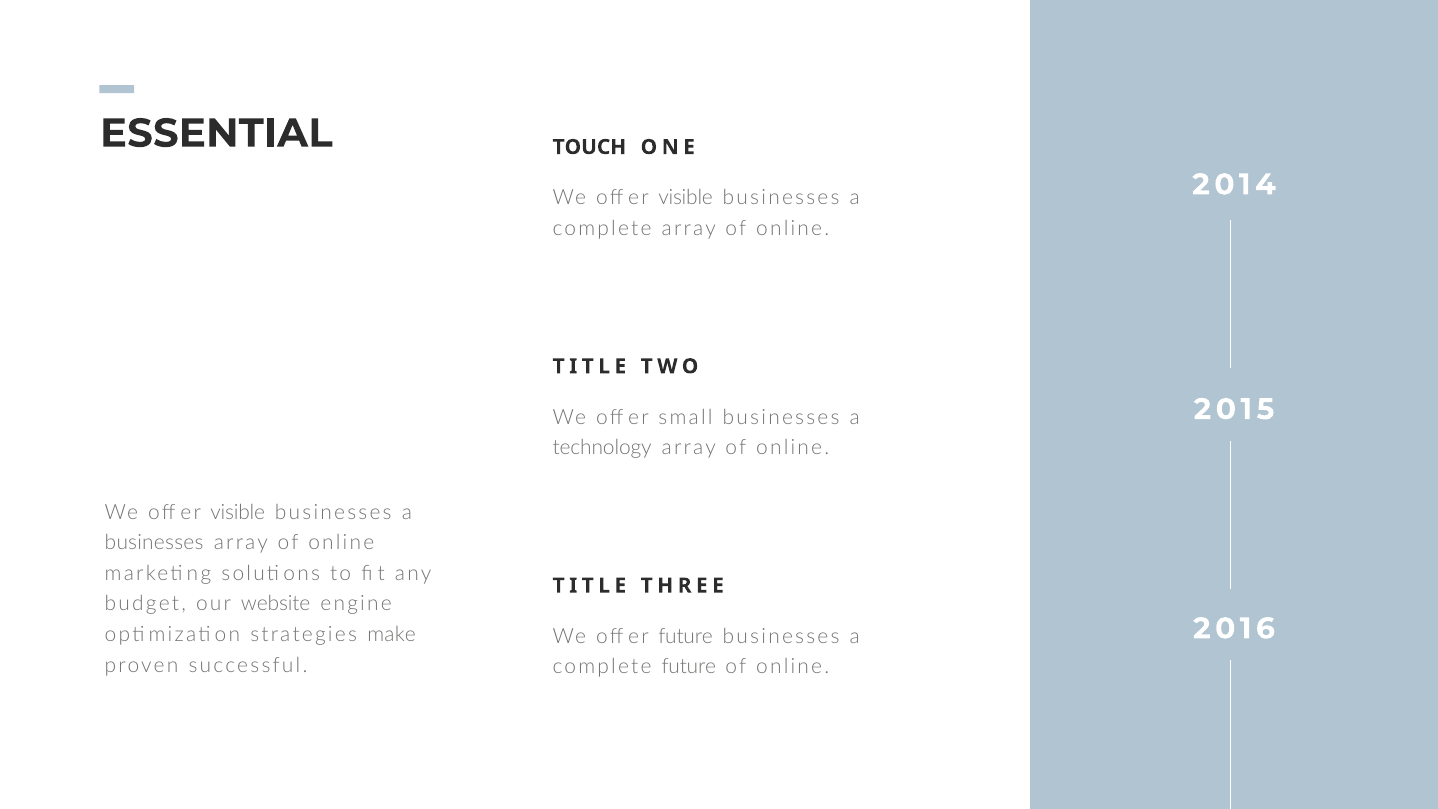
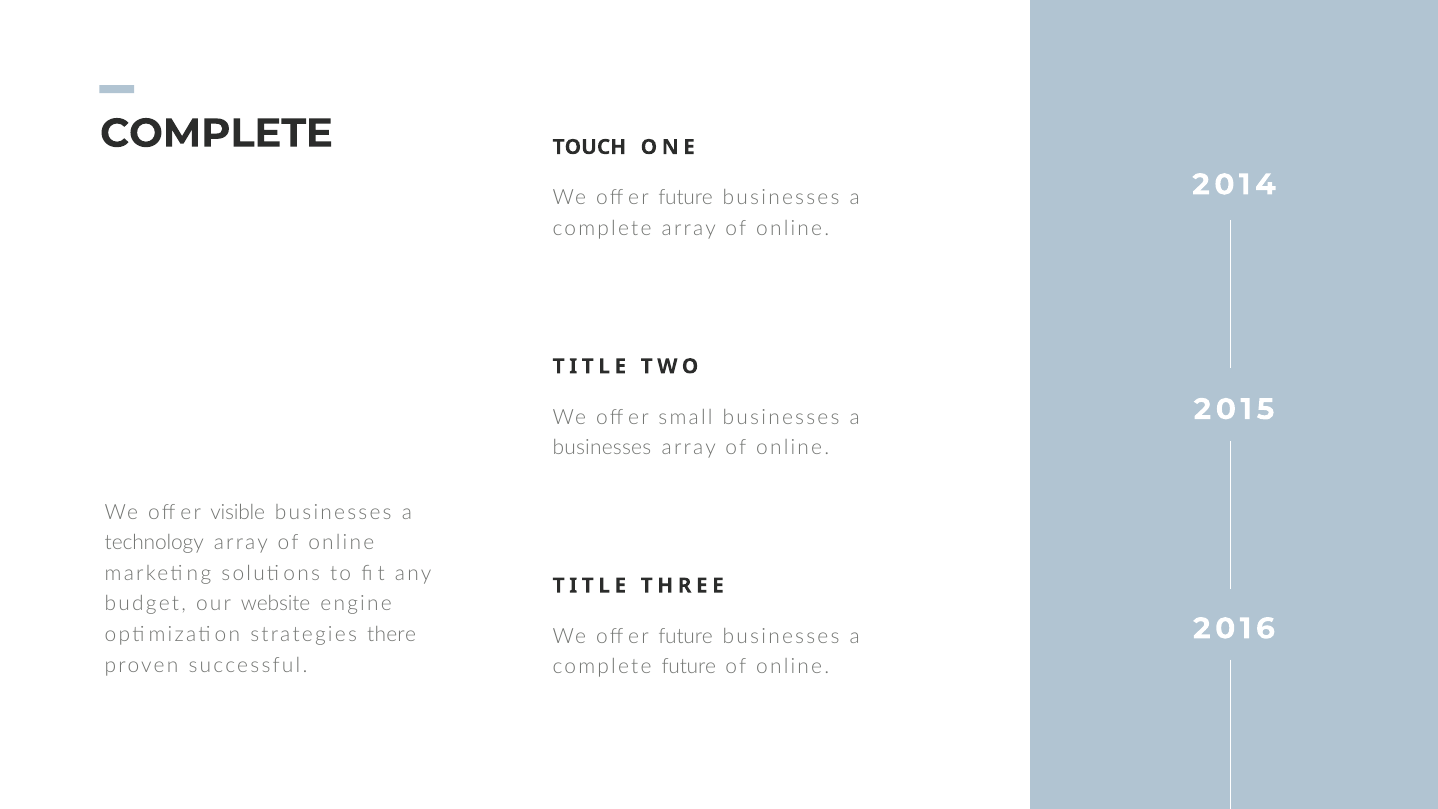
ESSENTIAL: ESSENTIAL -> COMPLETE (216, 133)
visible: visible -> future (686, 198)
technology: technology -> businesses (602, 448)
businesses: businesses -> technology (154, 543)
make: make -> there (392, 635)
